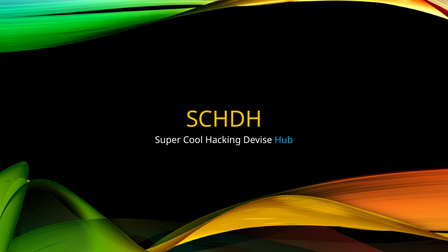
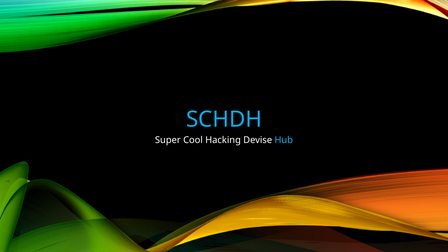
SCHDH colour: yellow -> light blue (224, 119)
